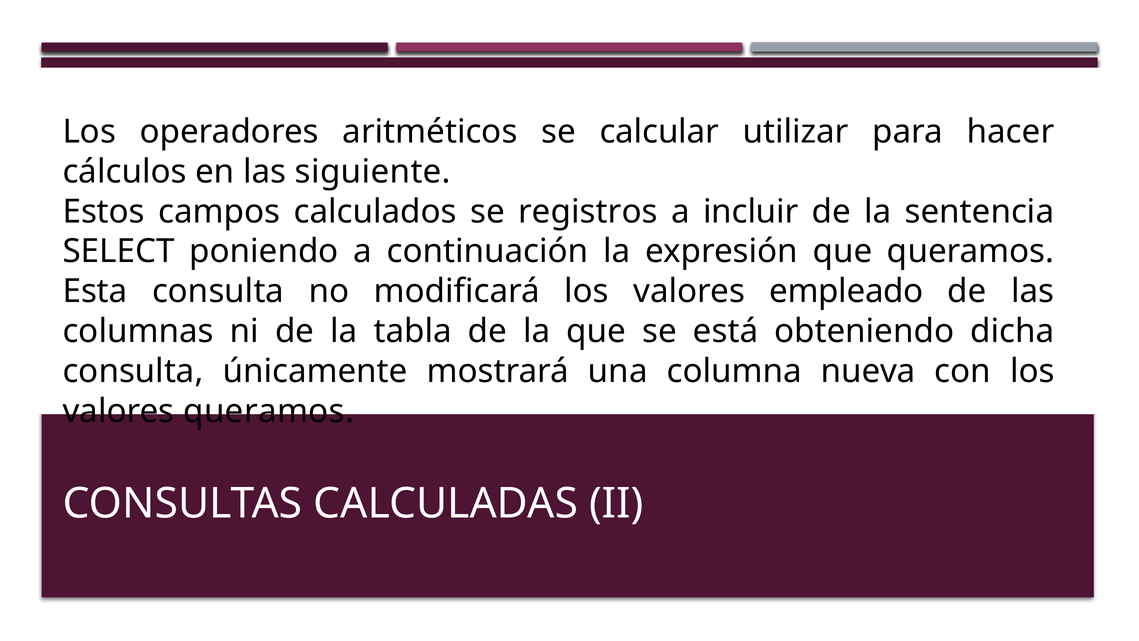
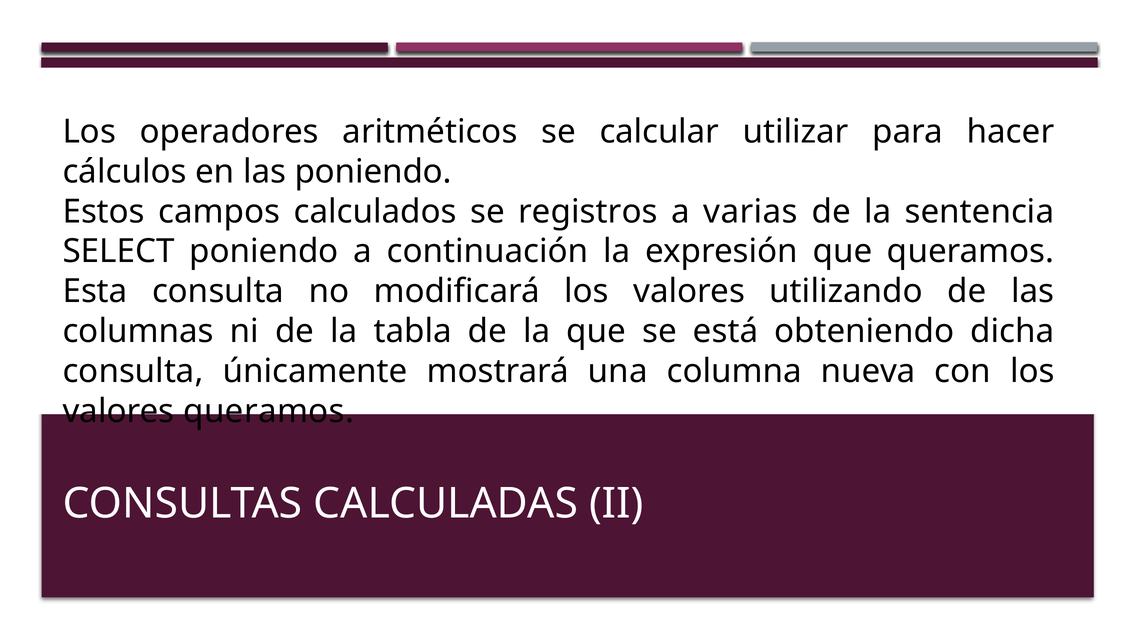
las siguiente: siguiente -> poniendo (373, 172)
incluir: incluir -> varias (750, 212)
empleado: empleado -> utilizando (846, 291)
